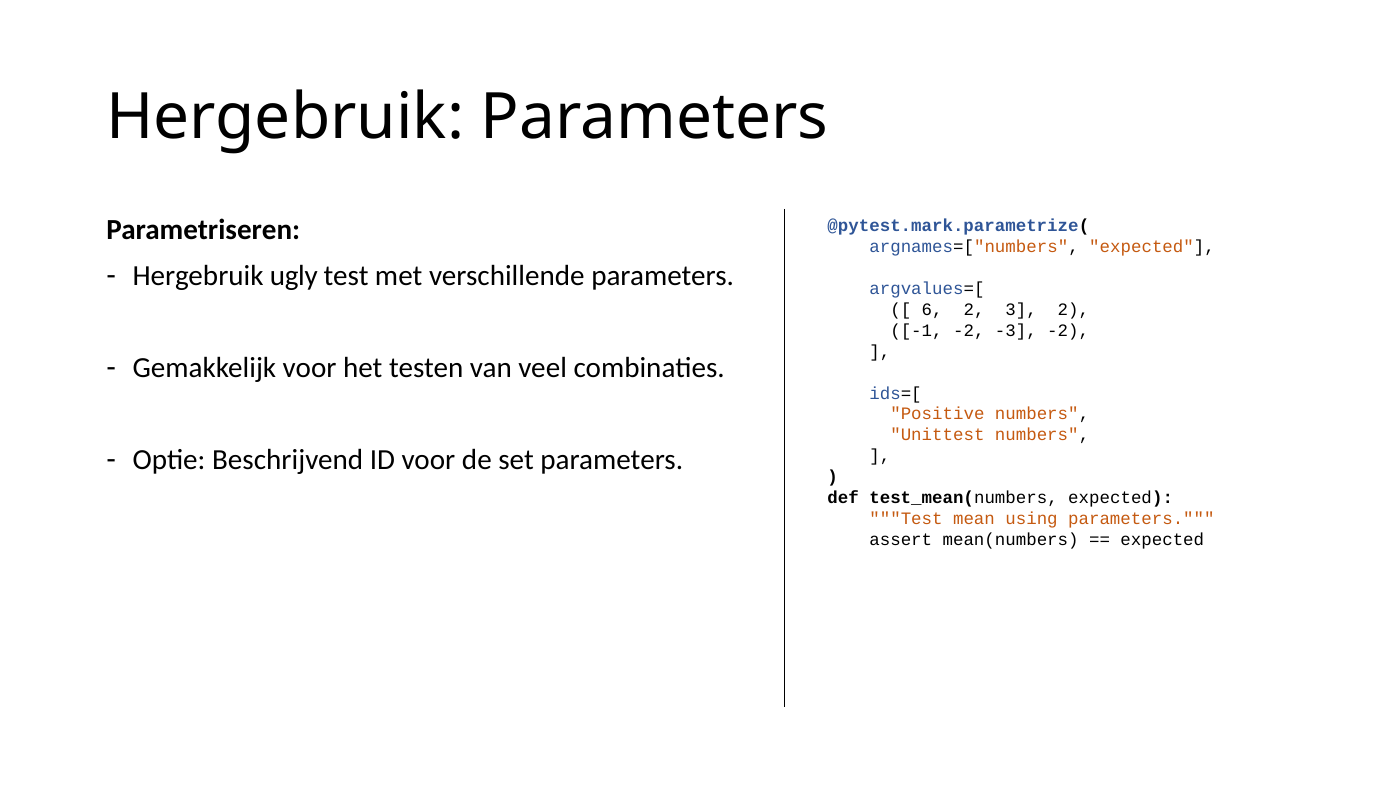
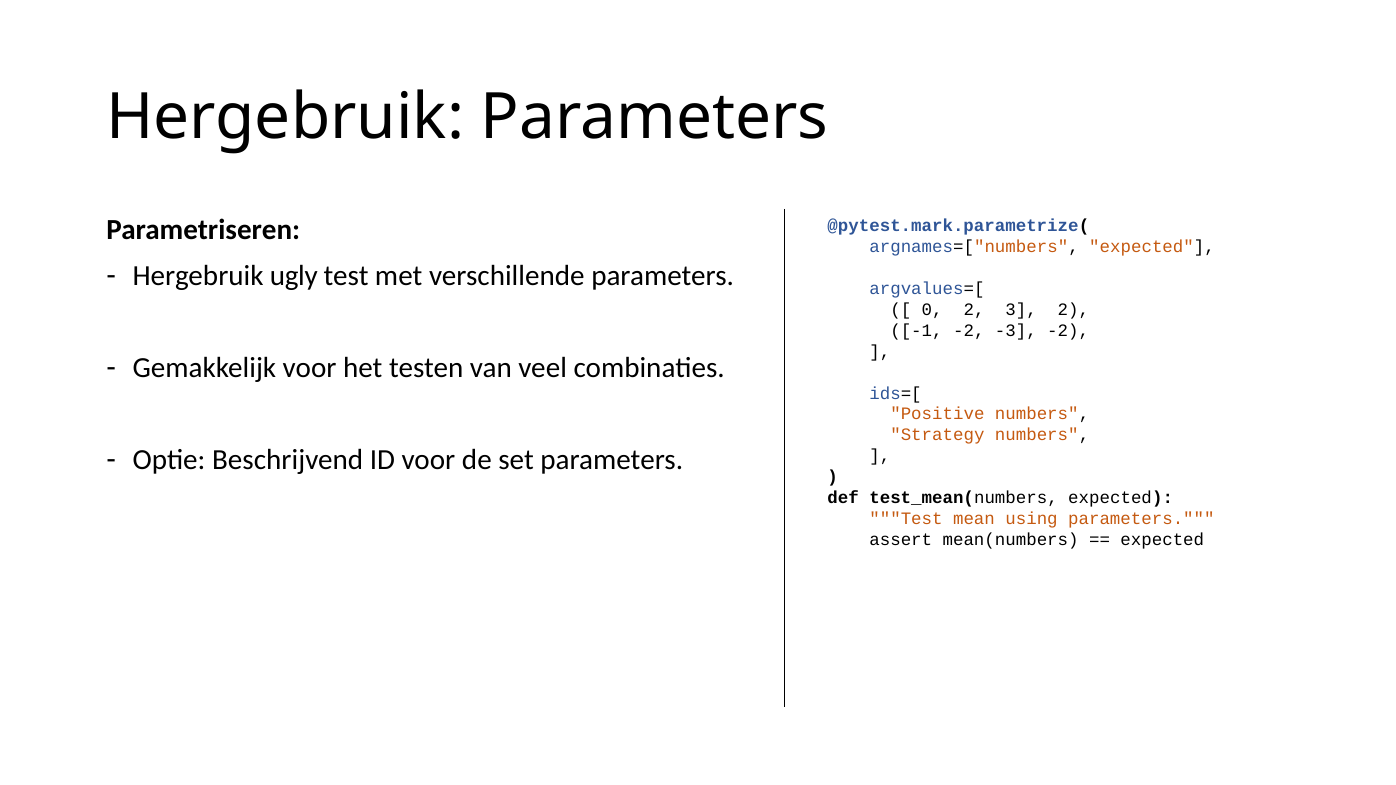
6: 6 -> 0 (932, 310)
Unittest: Unittest -> Strategy (937, 435)
